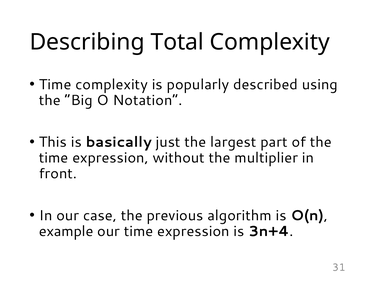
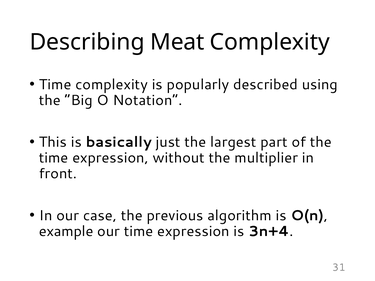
Total: Total -> Meat (177, 42)
